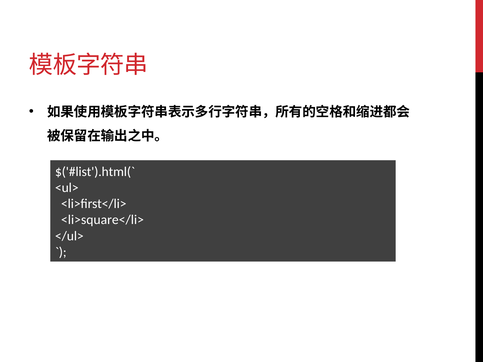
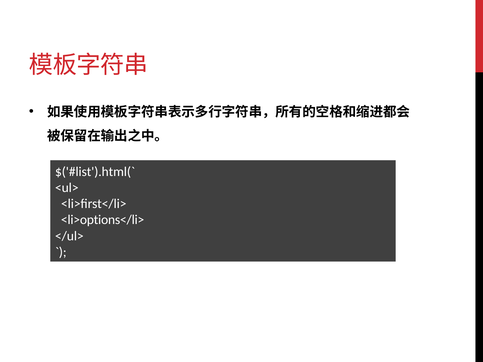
<li>square</li>: <li>square</li> -> <li>options</li> (103, 220)
